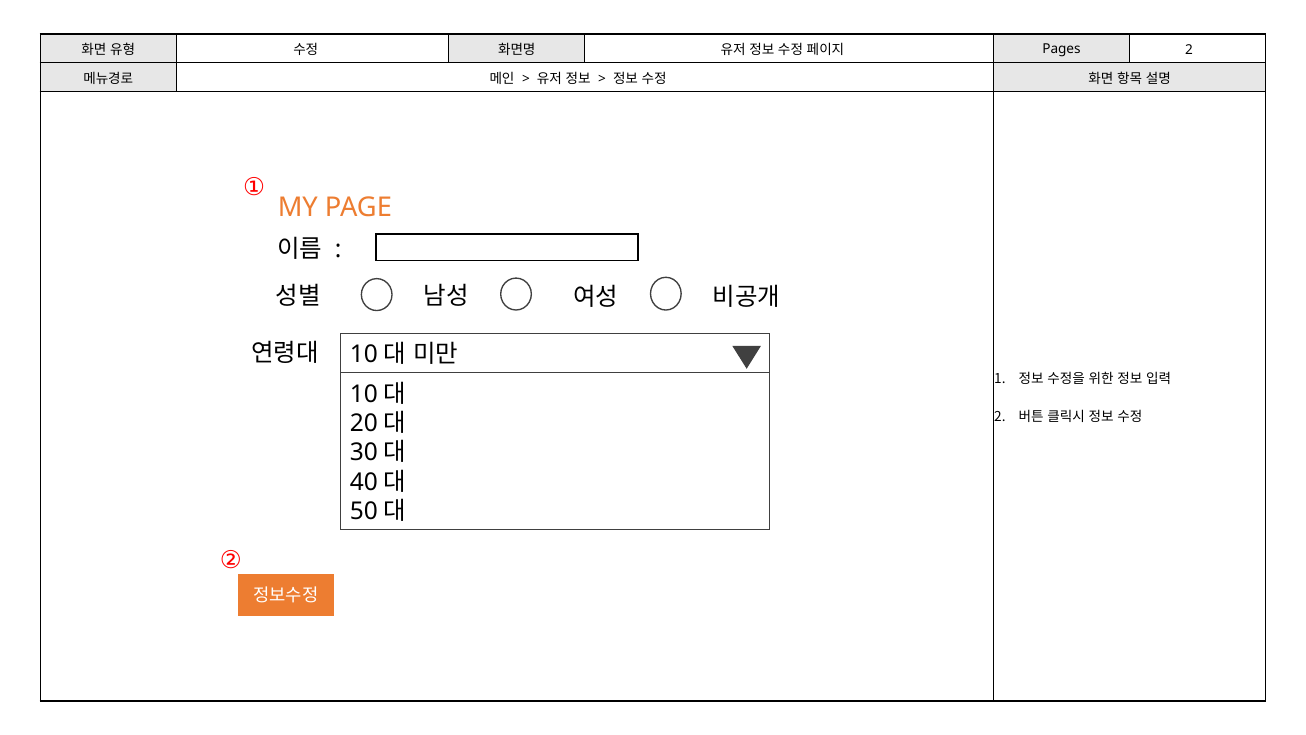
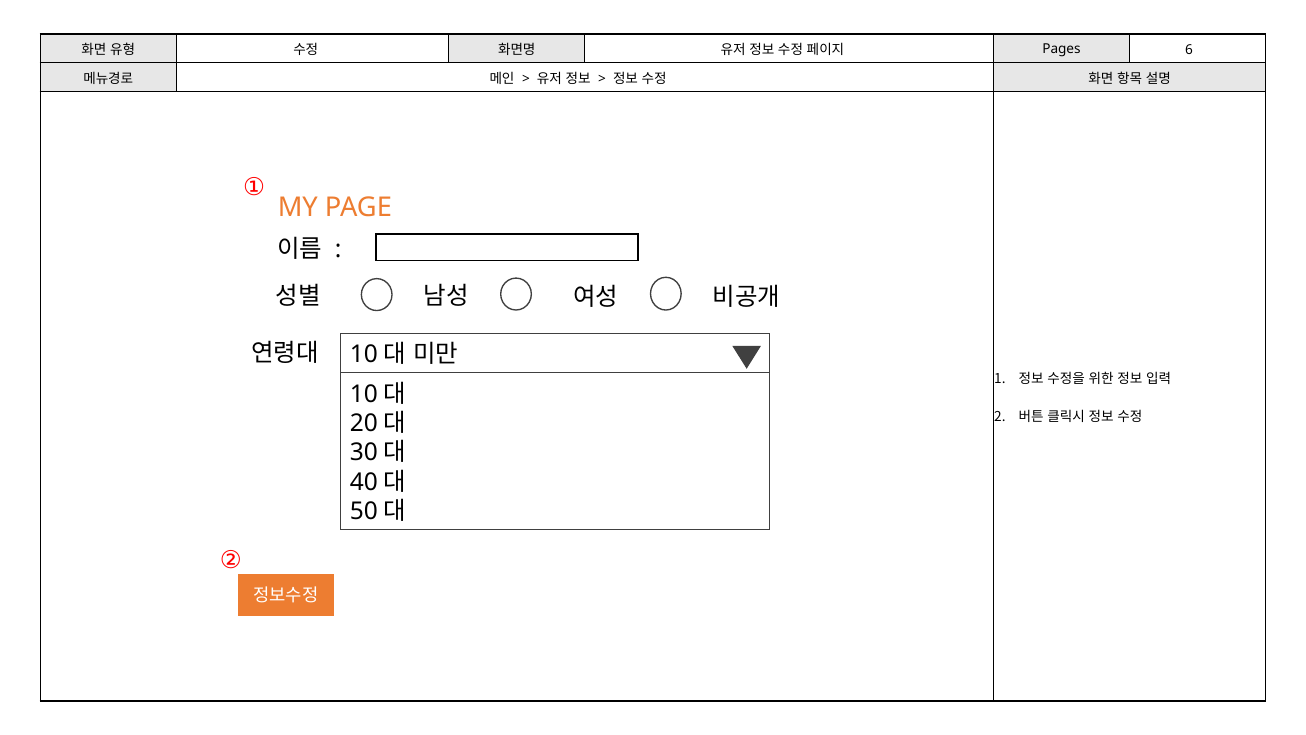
Pages 2: 2 -> 6 (1189, 50)
